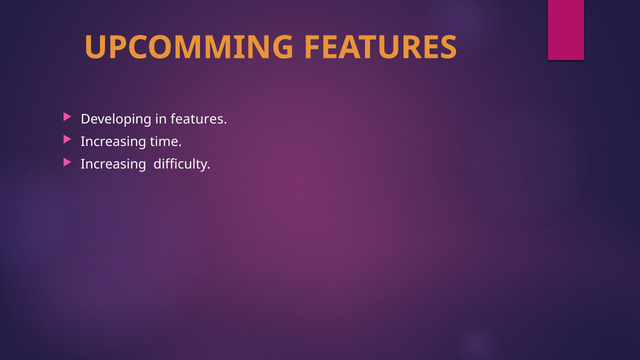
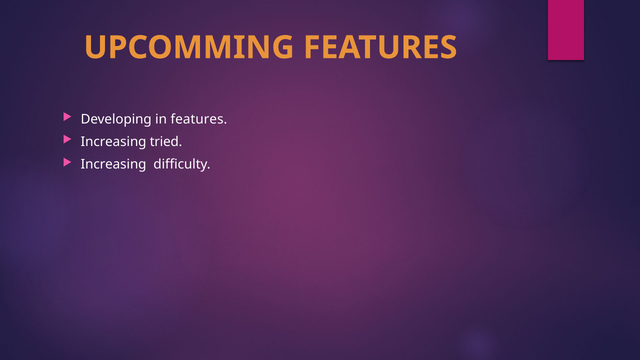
time: time -> tried (166, 142)
